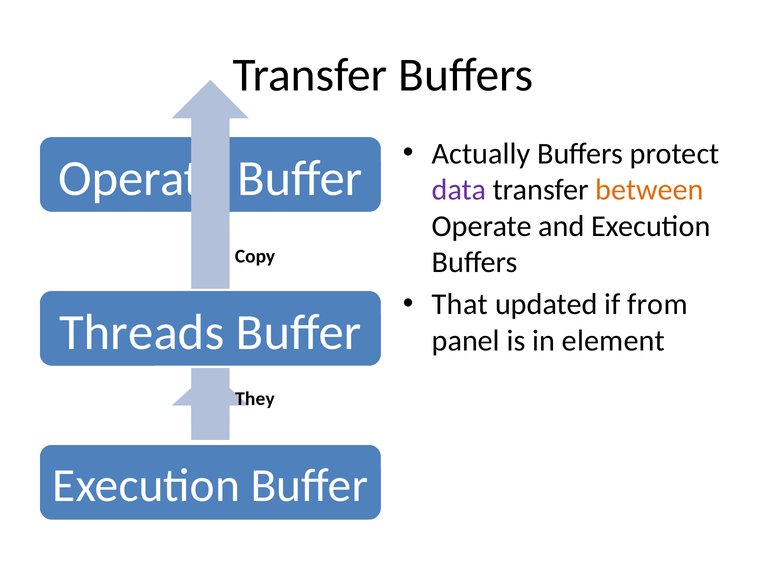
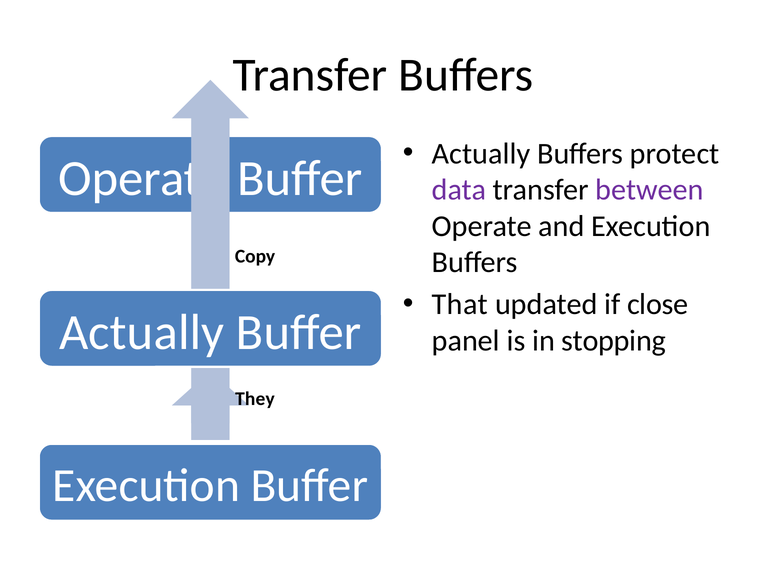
between colour: orange -> purple (649, 190)
from: from -> close (658, 304)
Threads: Threads -> Actually (142, 332)
element: element -> stopping (614, 341)
